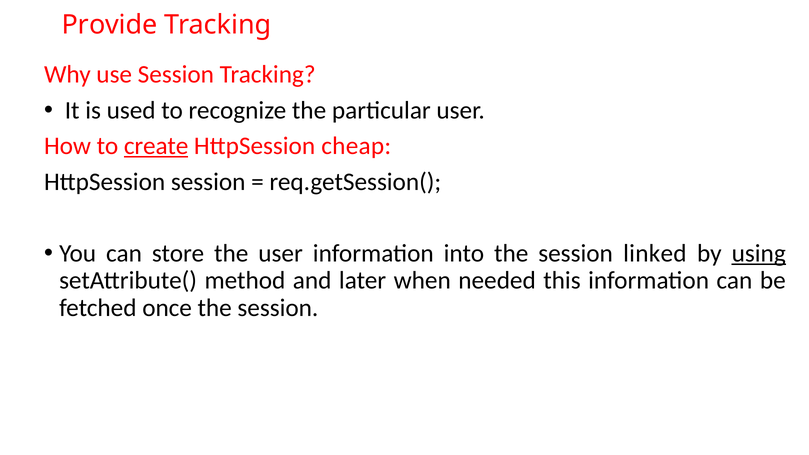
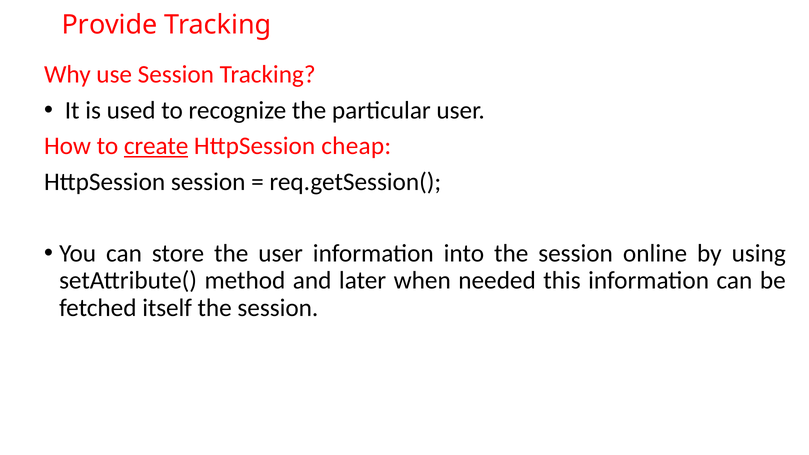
linked: linked -> online (655, 253)
using underline: present -> none (759, 253)
once: once -> itself (167, 308)
